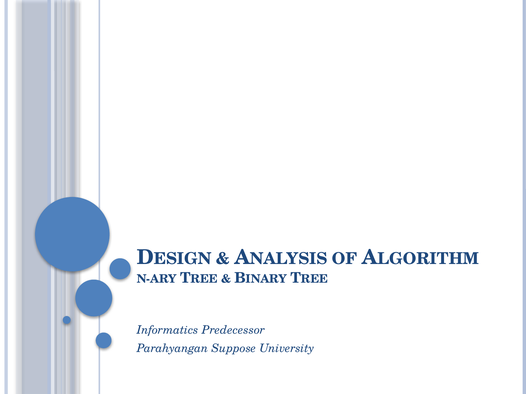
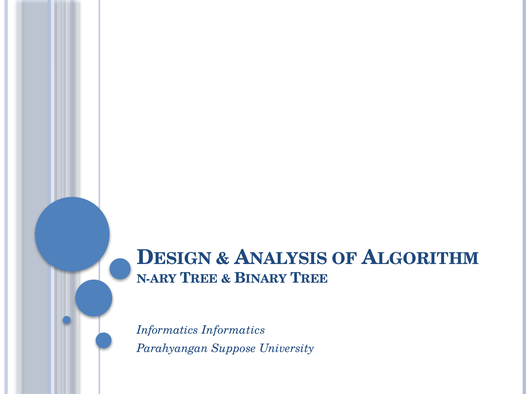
Informatics Predecessor: Predecessor -> Informatics (233, 330)
